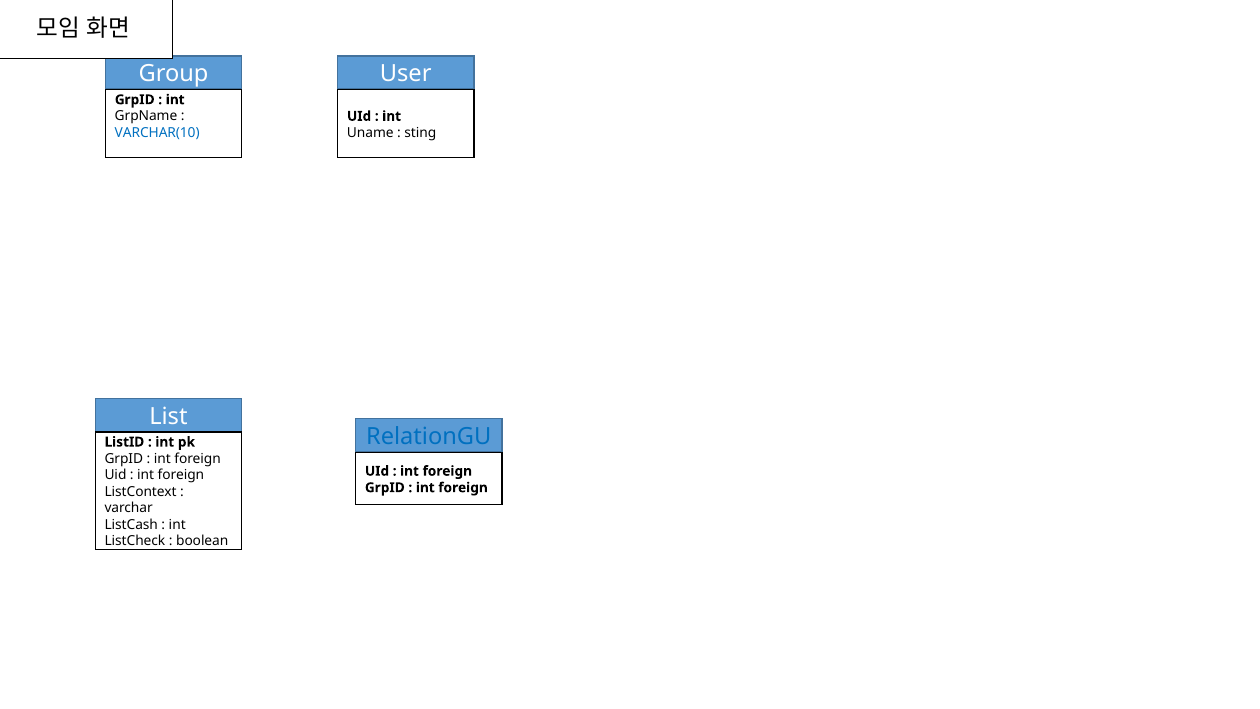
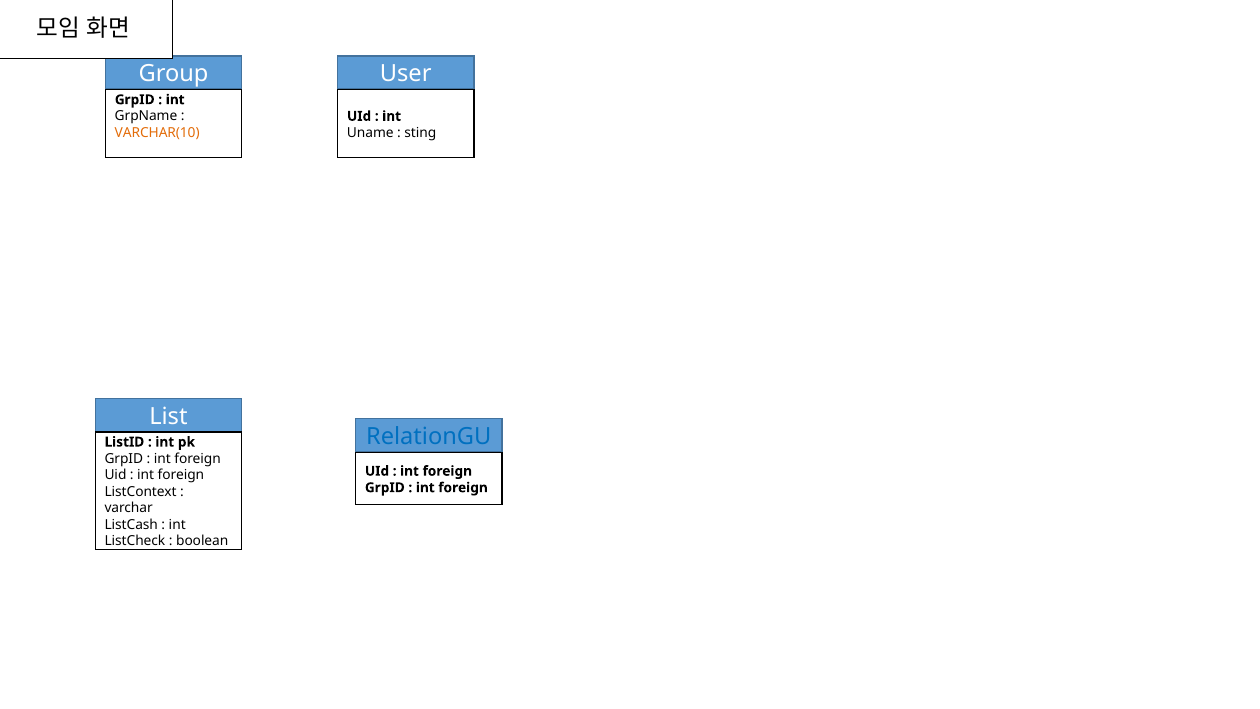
VARCHAR(10 colour: blue -> orange (157, 133)
